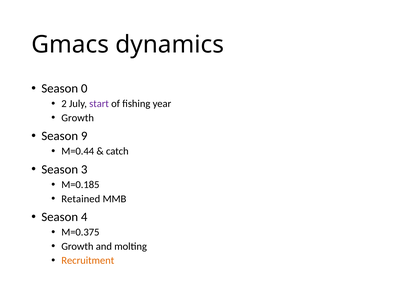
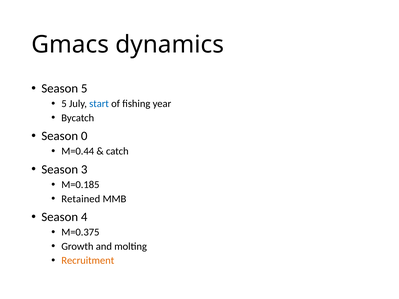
Season 0: 0 -> 5 (84, 88)
2: 2 -> 5 (64, 104)
start colour: purple -> blue (99, 104)
Growth: Growth -> Bycatch (78, 118)
9: 9 -> 0 (84, 136)
